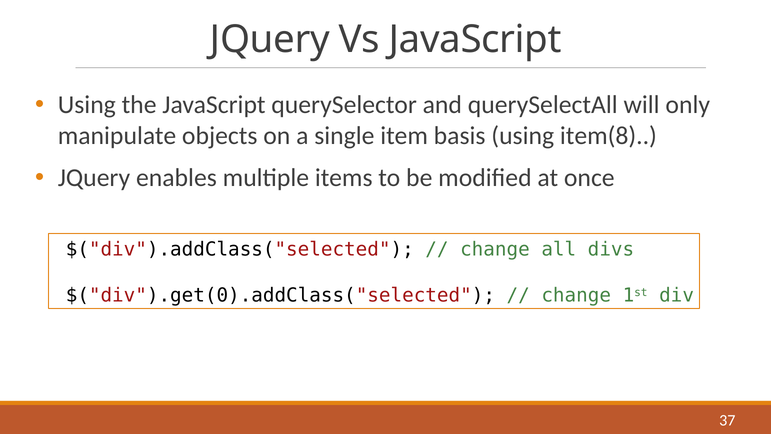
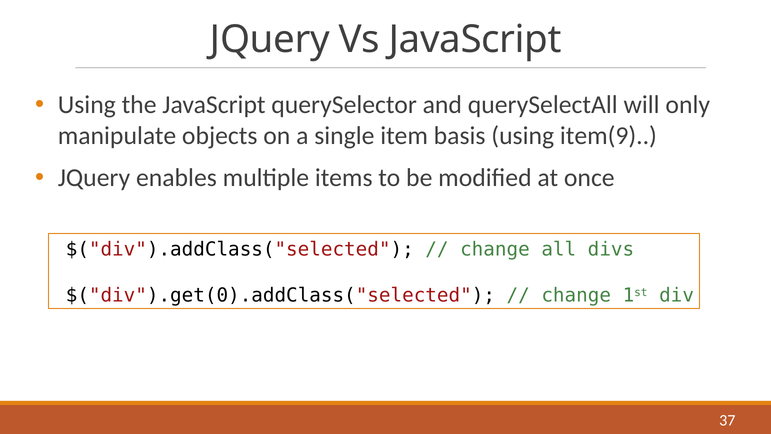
item(8: item(8 -> item(9 (608, 136)
